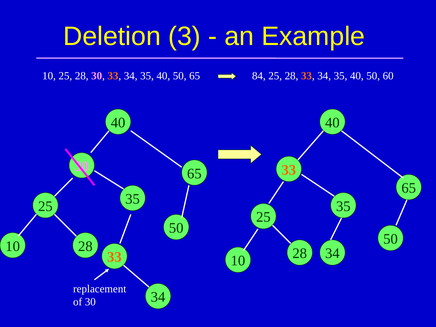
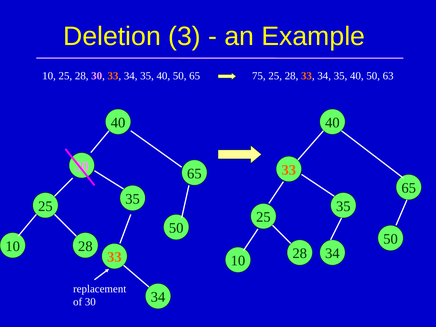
84: 84 -> 75 (259, 76)
60: 60 -> 63 (388, 76)
